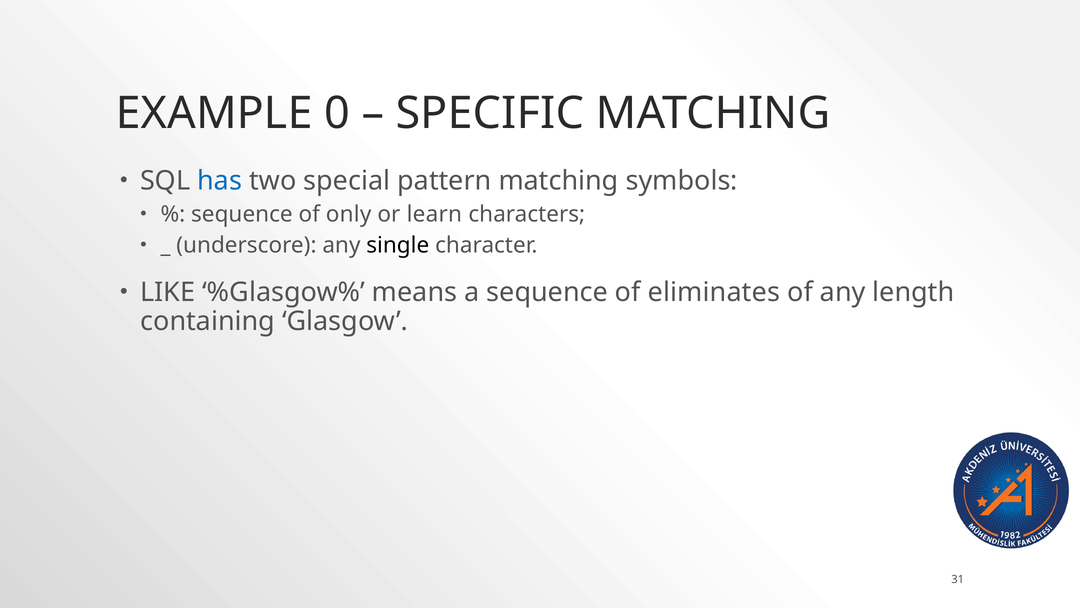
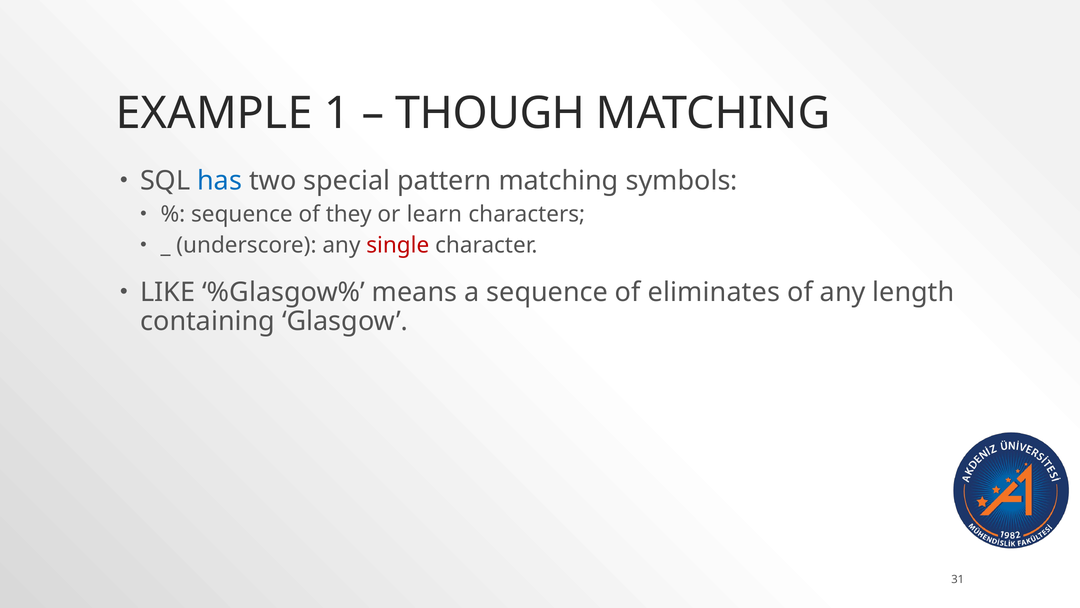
0: 0 -> 1 (337, 113)
SPECIFIC: SPECIFIC -> THOUGH (490, 113)
only: only -> they (349, 214)
single colour: black -> red (398, 245)
